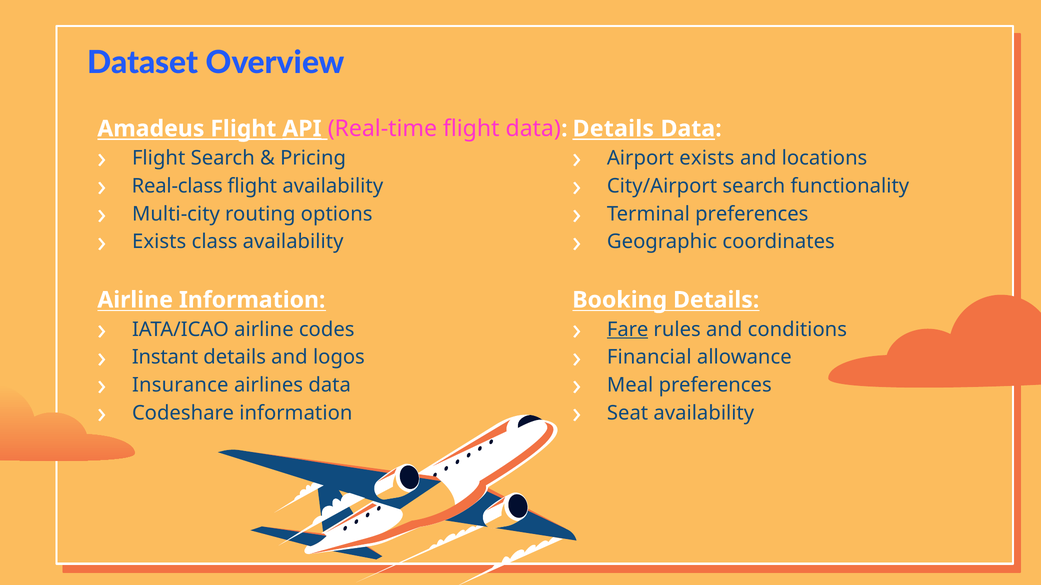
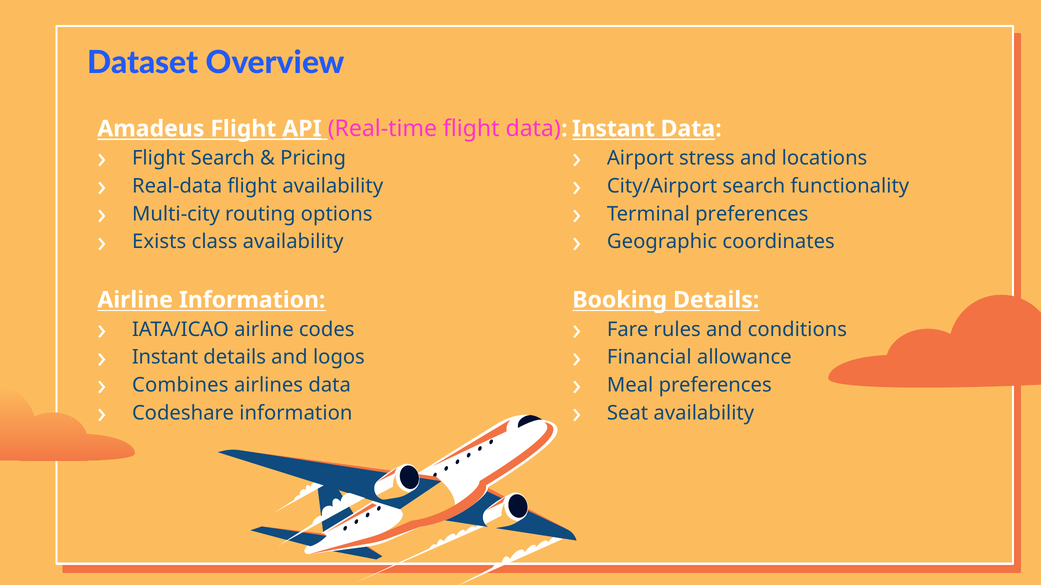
Details: Details -> Instant (614, 129)
Airport exists: exists -> stress (707, 158)
Real-class: Real-class -> Real-data (177, 186)
Fare underline: present -> none (628, 330)
Insurance: Insurance -> Combines (180, 386)
